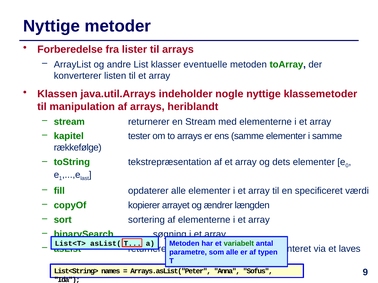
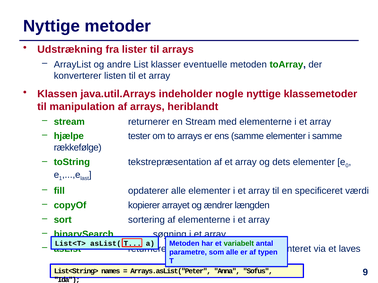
Forberedelse: Forberedelse -> Udstrækning (70, 49)
kapitel: kapitel -> hjælpe (69, 136)
